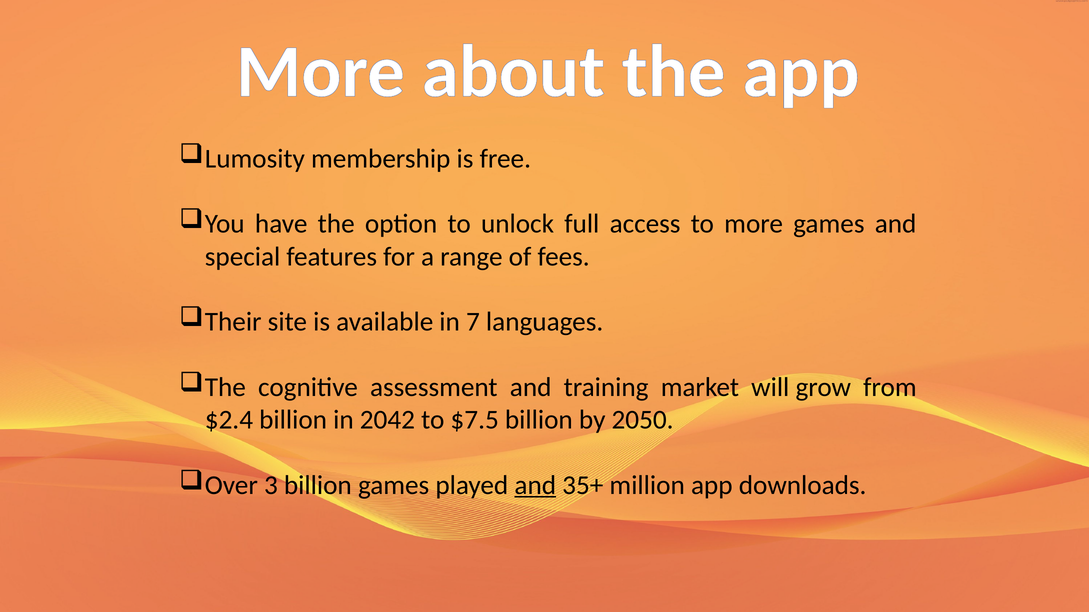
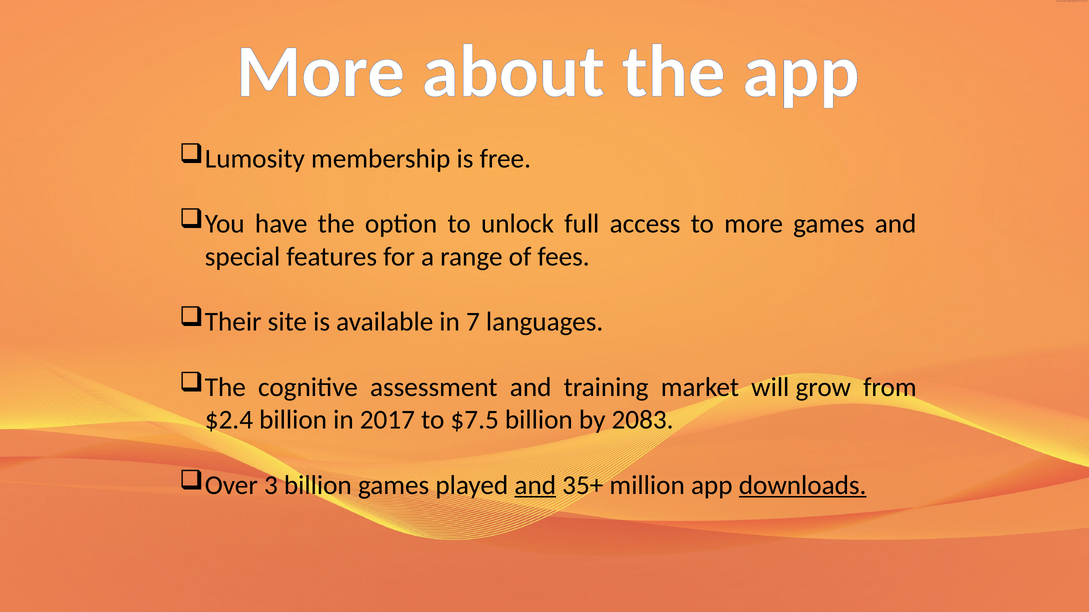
2042: 2042 -> 2017 (387, 420)
2050: 2050 -> 2083 (643, 420)
downloads underline: none -> present (803, 485)
